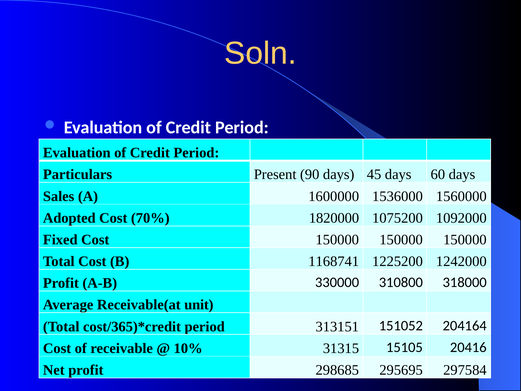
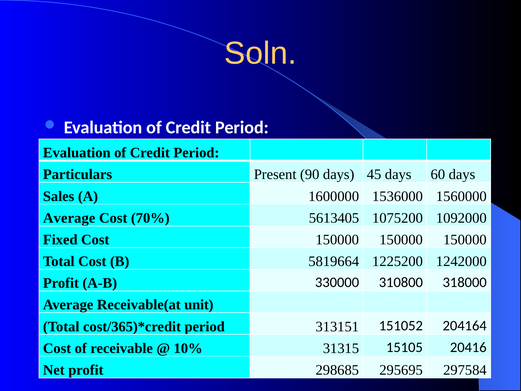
Adopted: Adopted -> Average (69, 218)
1820000: 1820000 -> 5613405 (334, 218)
1168741: 1168741 -> 5819664 (334, 261)
